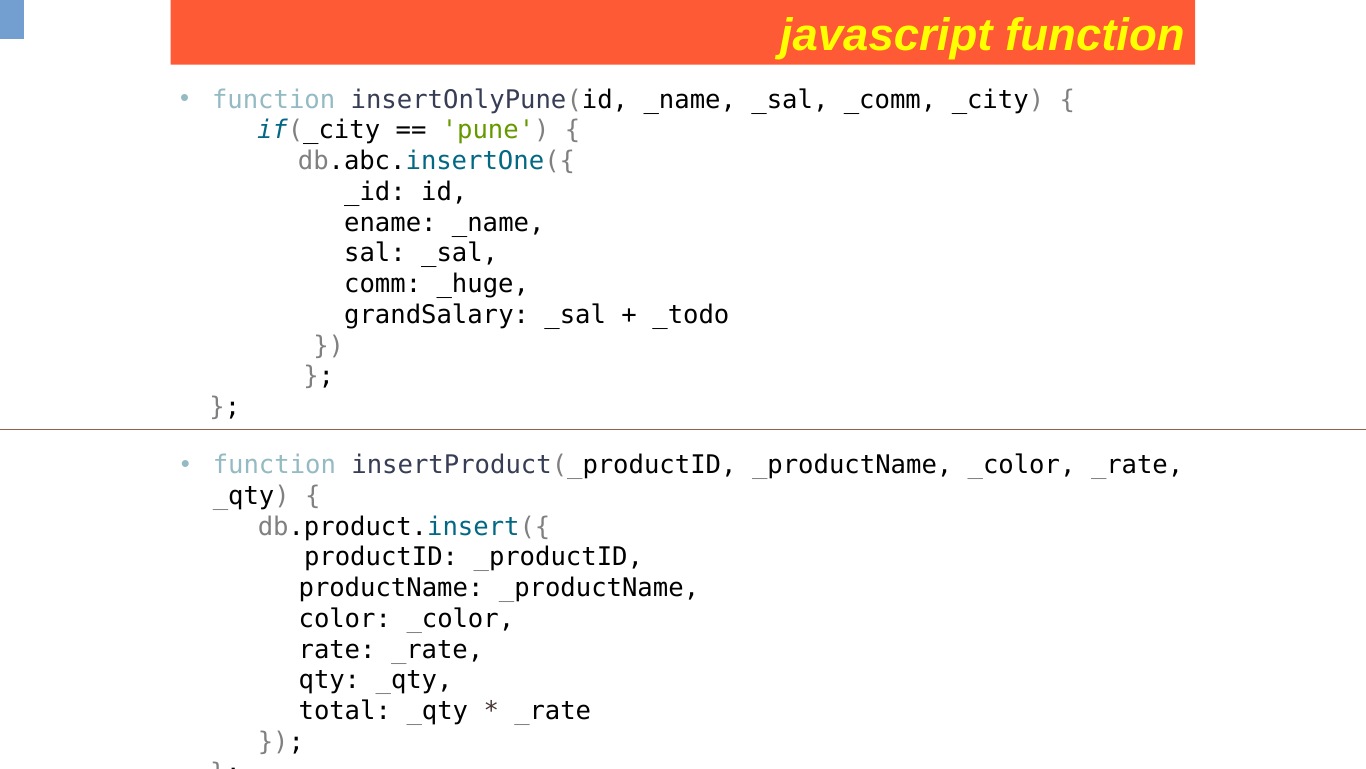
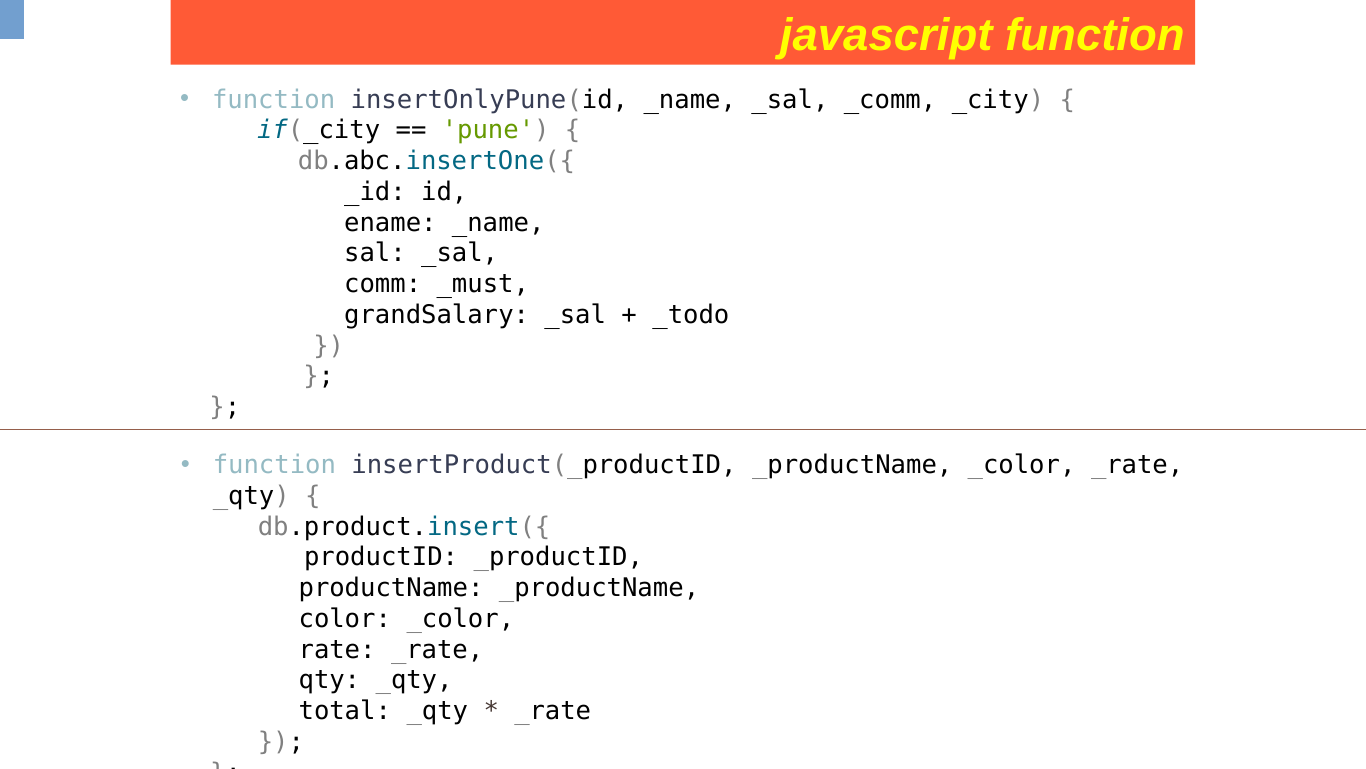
_huge: _huge -> _must (483, 284)
